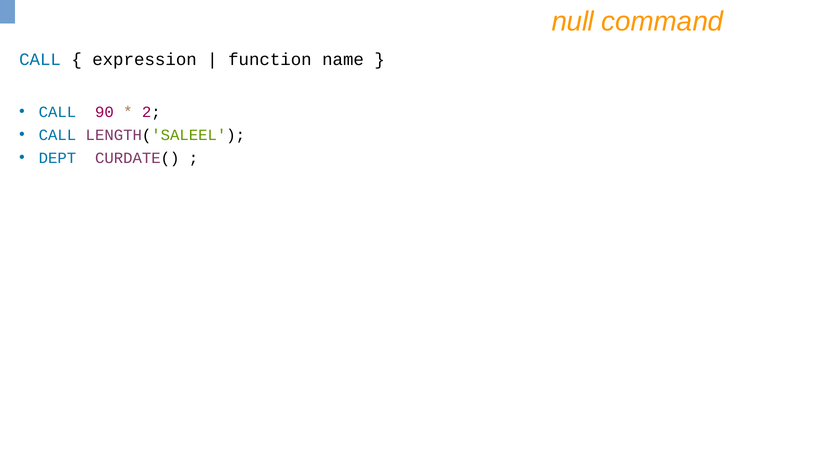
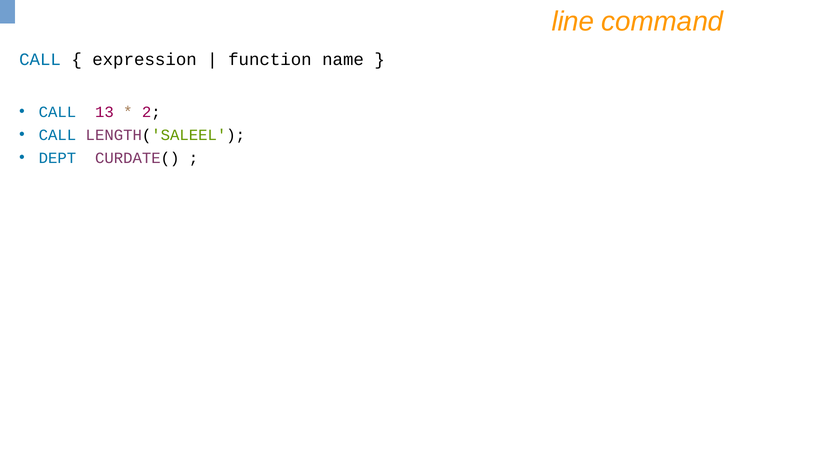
null: null -> line (573, 22)
90: 90 -> 13 (104, 112)
